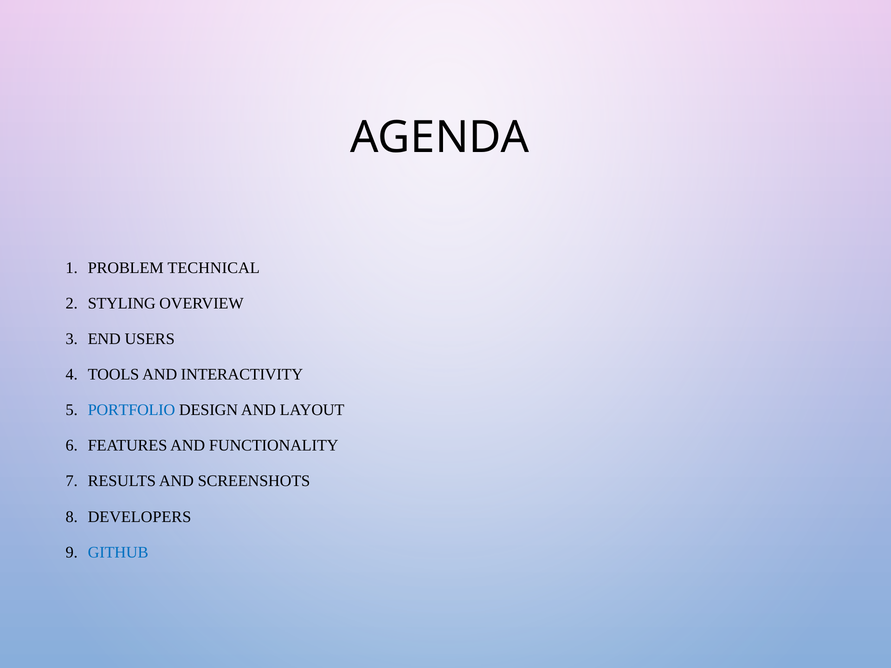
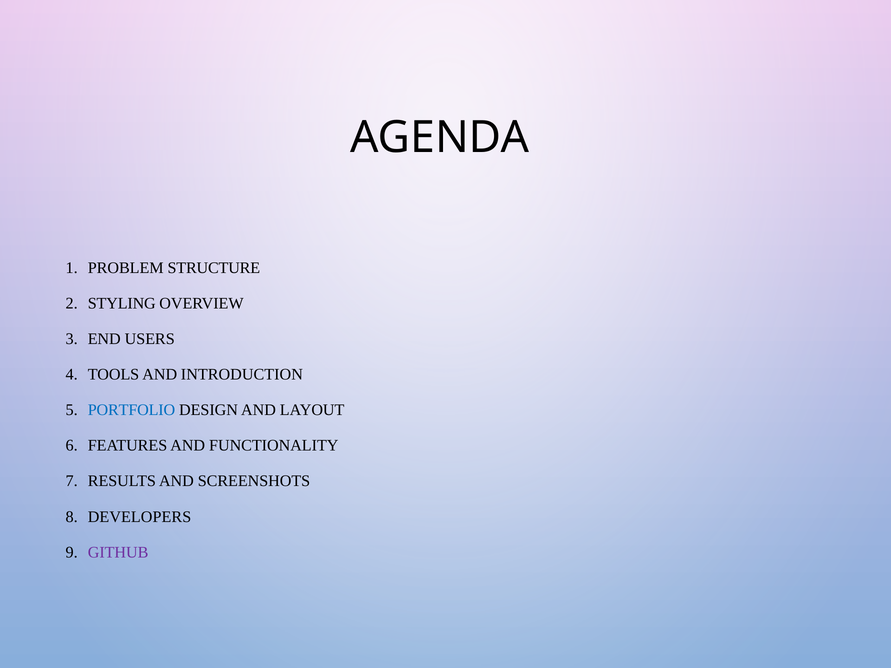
TECHNICAL: TECHNICAL -> STRUCTURE (214, 268)
INTERACTIVITY: INTERACTIVITY -> INTRODUCTION (242, 375)
GITHUB colour: blue -> purple (118, 552)
